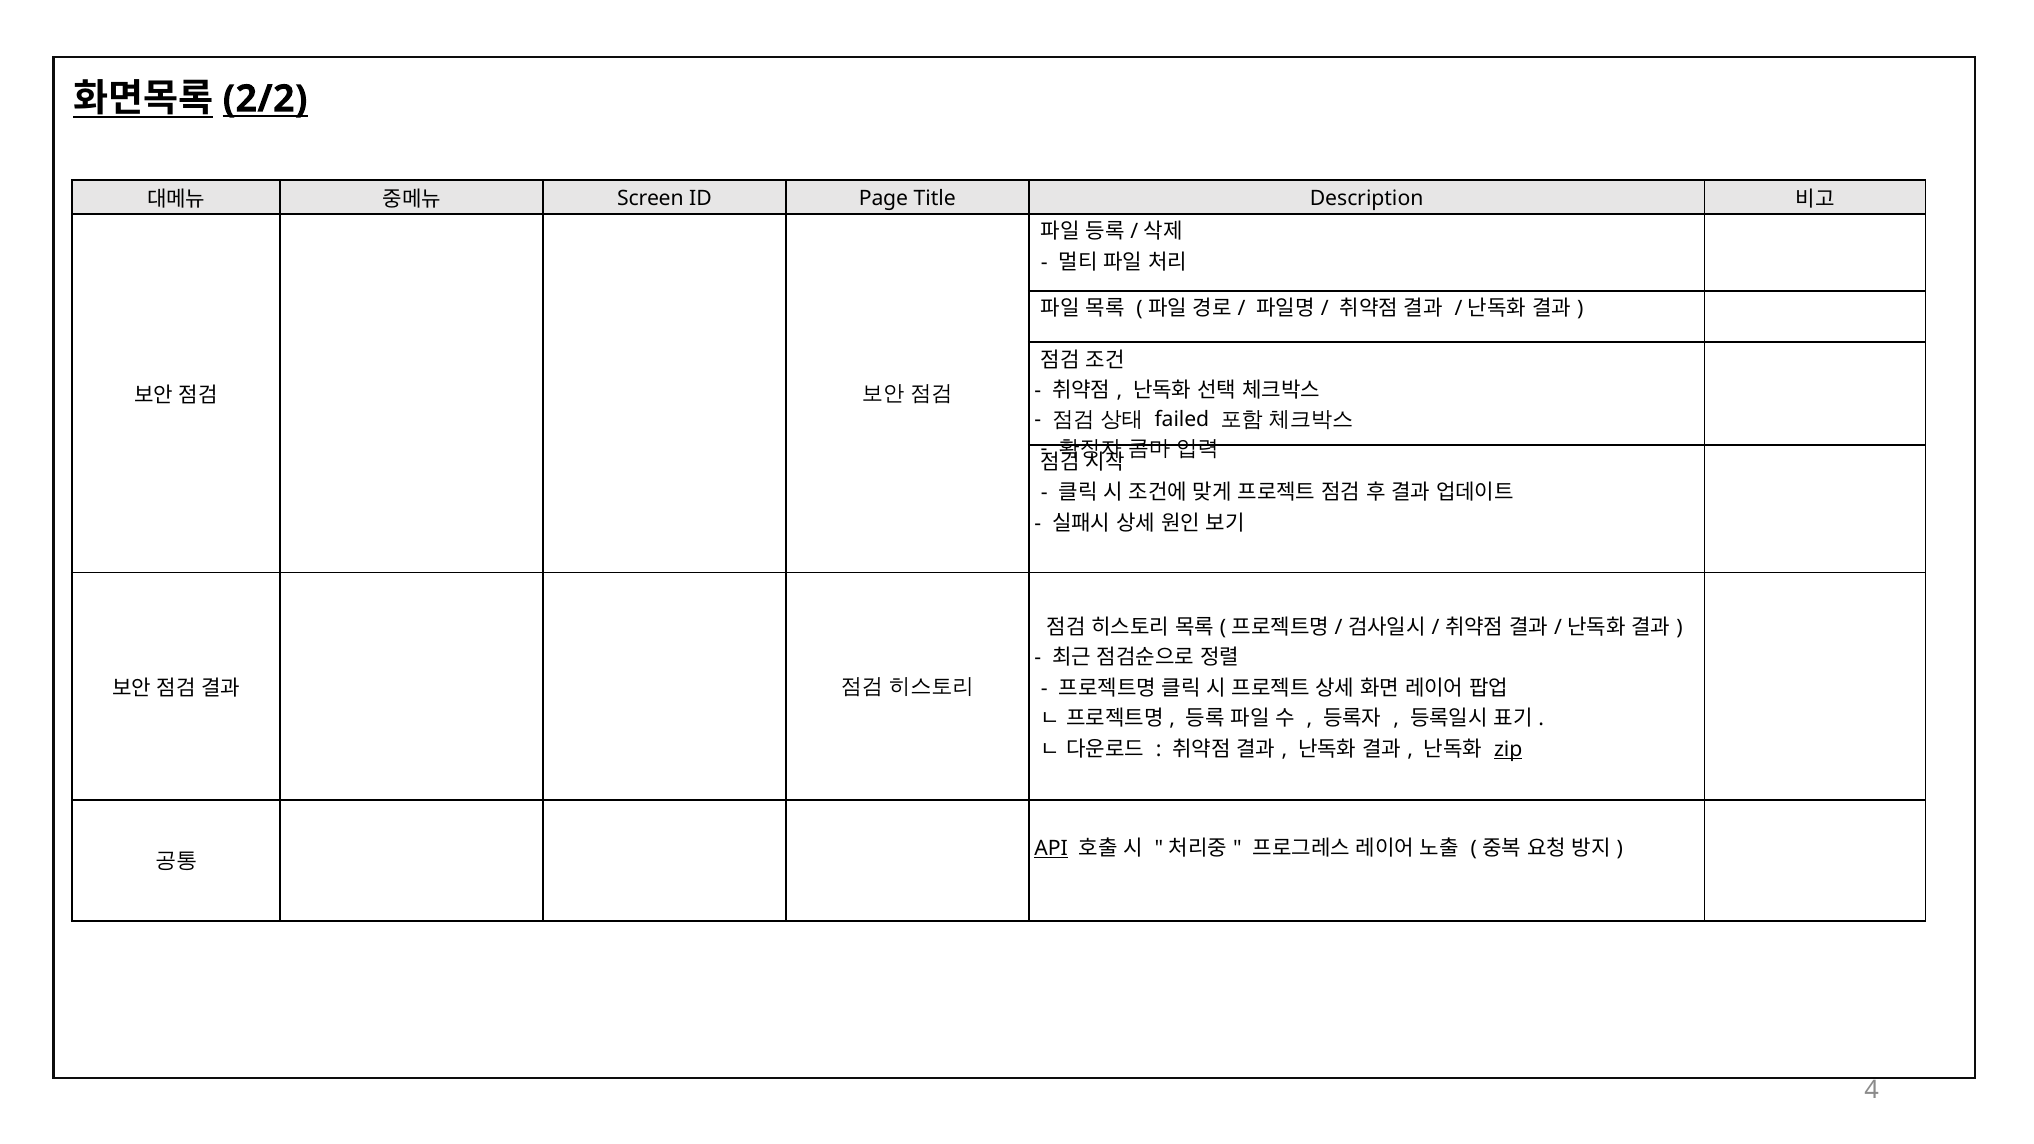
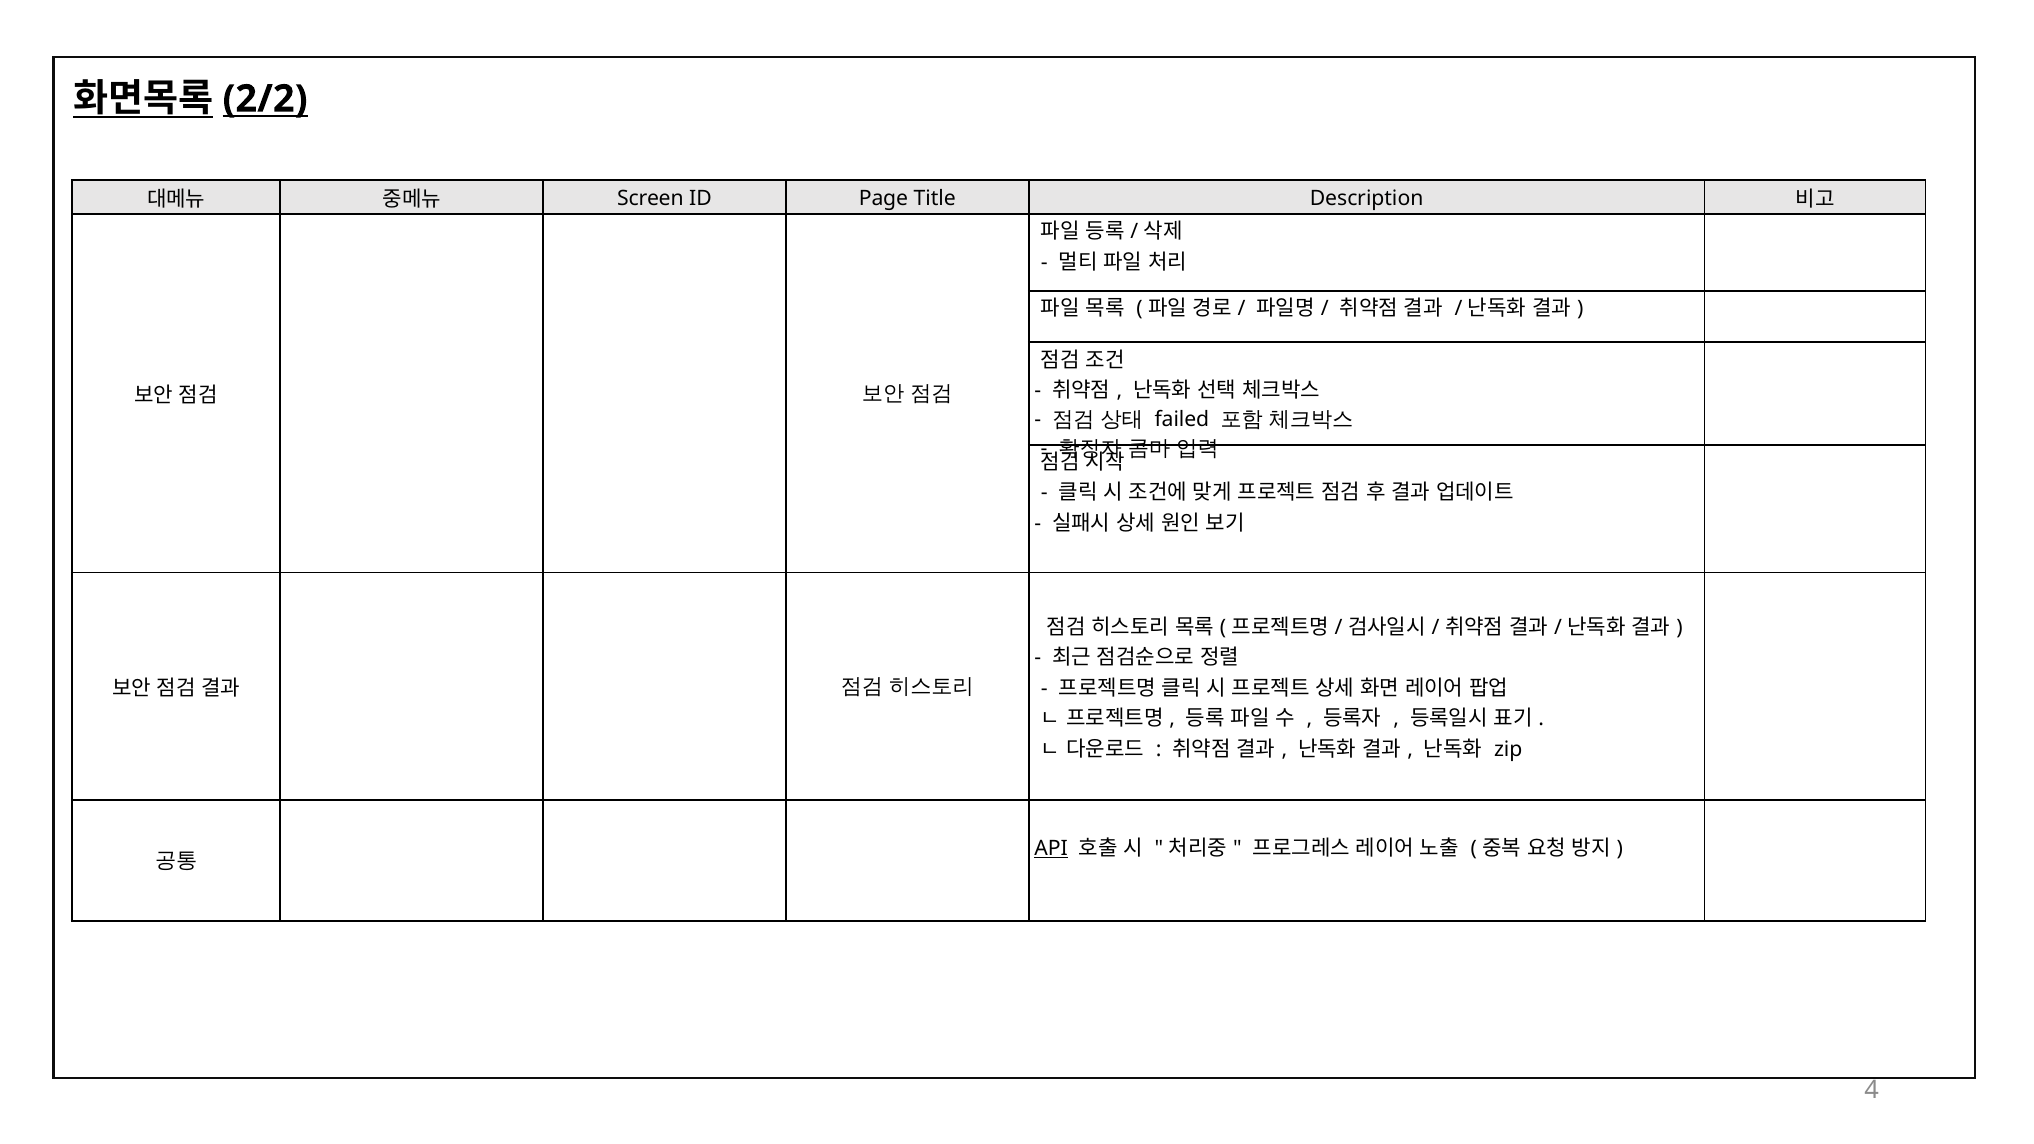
zip underline: present -> none (1508, 749)
